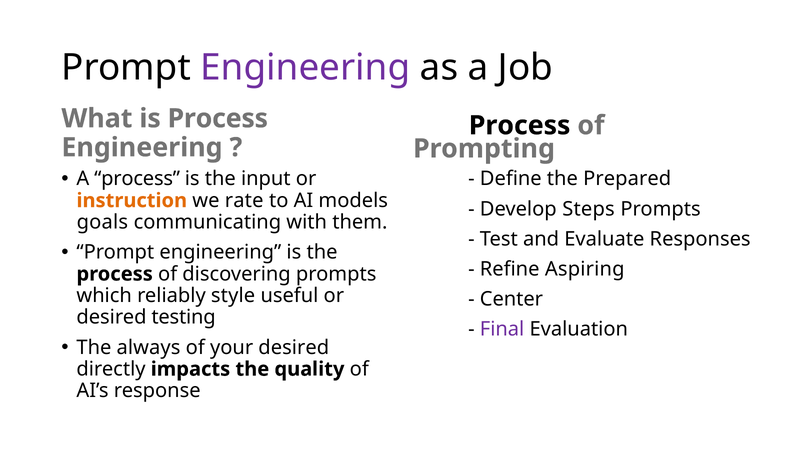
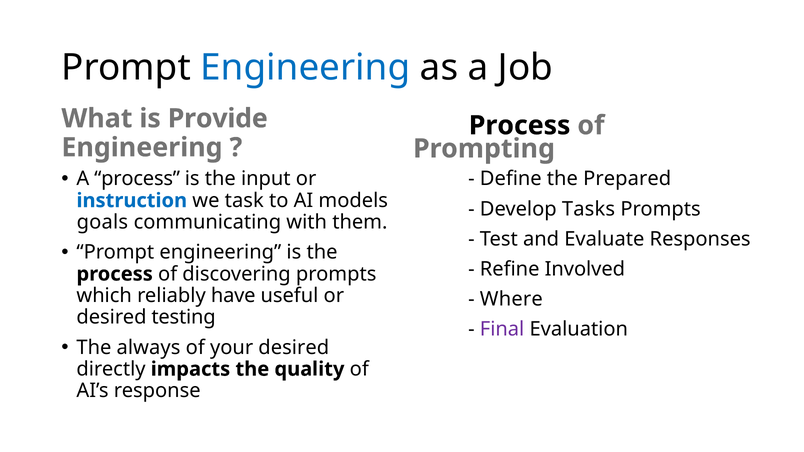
Engineering colour: purple -> blue (305, 68)
is Process: Process -> Provide (218, 119)
instruction colour: orange -> blue (132, 201)
rate: rate -> task (244, 201)
Steps: Steps -> Tasks (589, 209)
Aspiring: Aspiring -> Involved (585, 269)
style: style -> have (233, 296)
Center: Center -> Where (511, 299)
